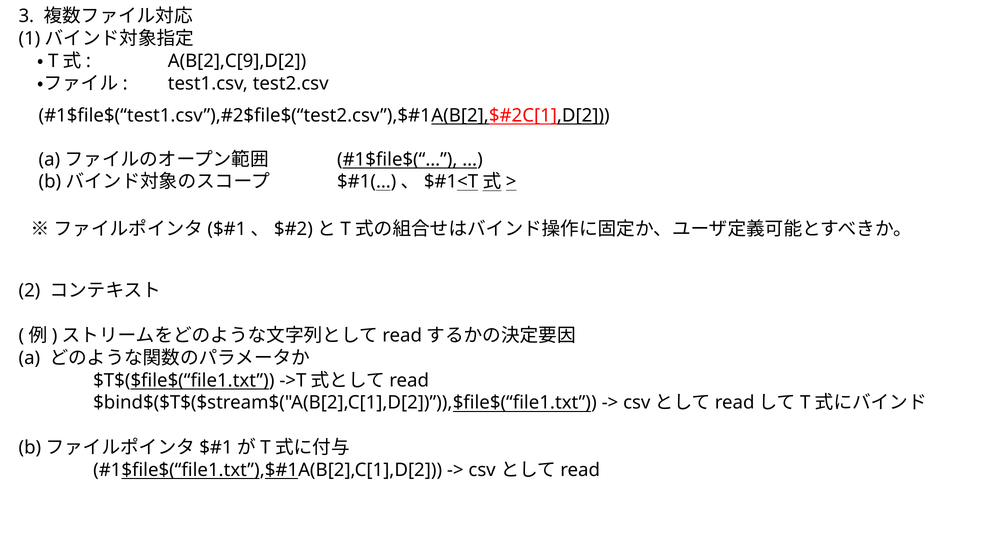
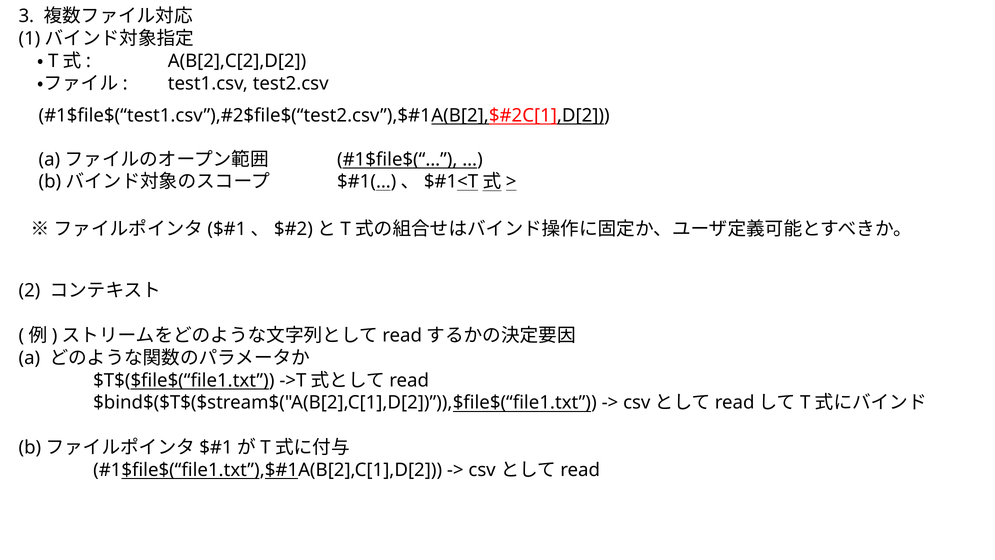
A(B[2],C[9],D[2: A(B[2],C[9],D[2 -> A(B[2],C[2],D[2 (237, 61)
